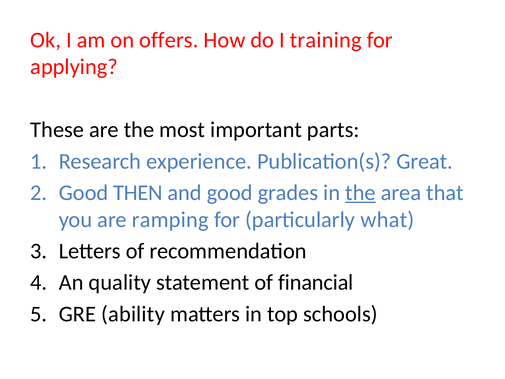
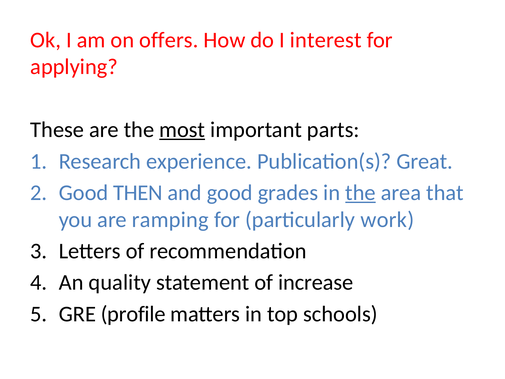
training: training -> interest (326, 40)
most underline: none -> present (182, 130)
what: what -> work (387, 220)
financial: financial -> increase (316, 282)
ability: ability -> profile (133, 314)
